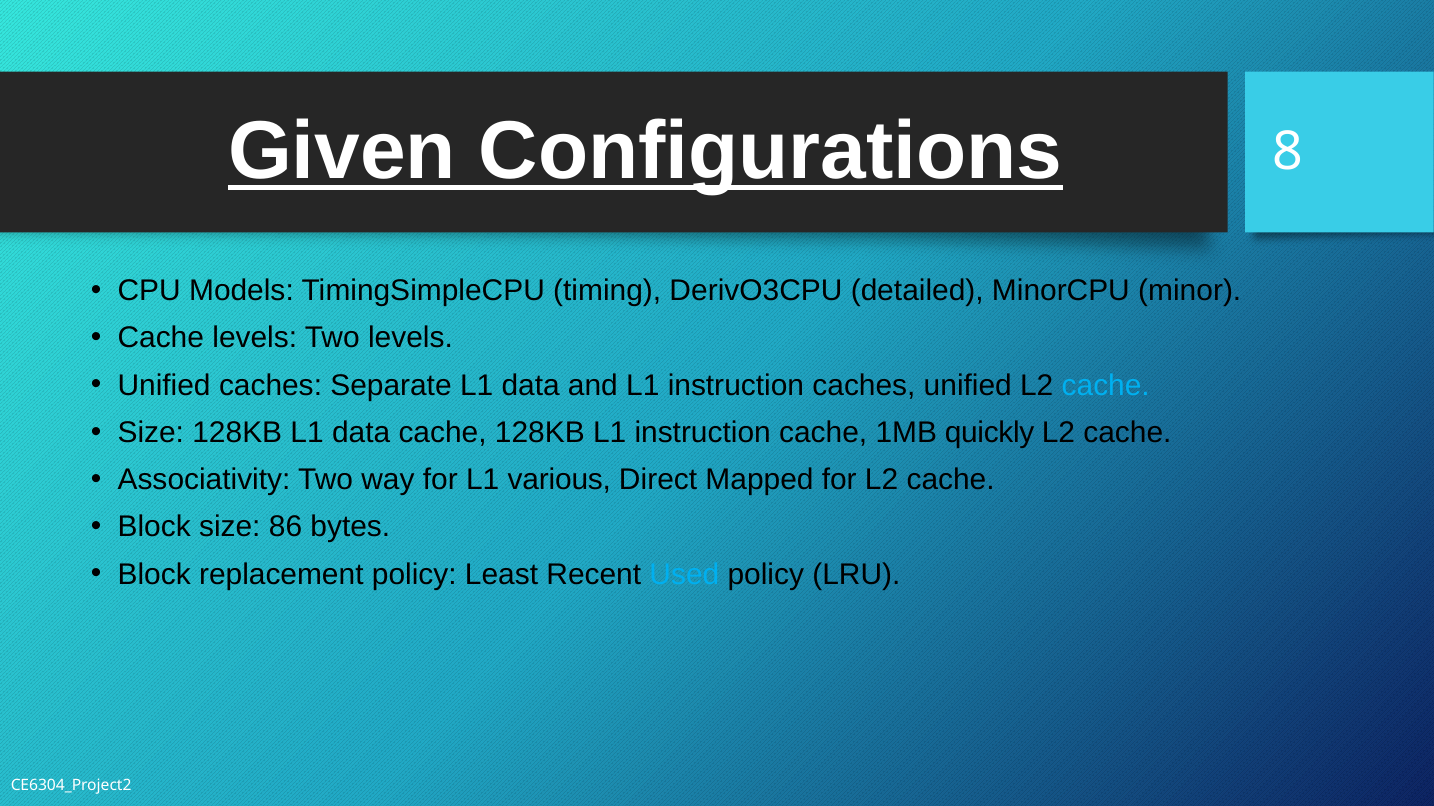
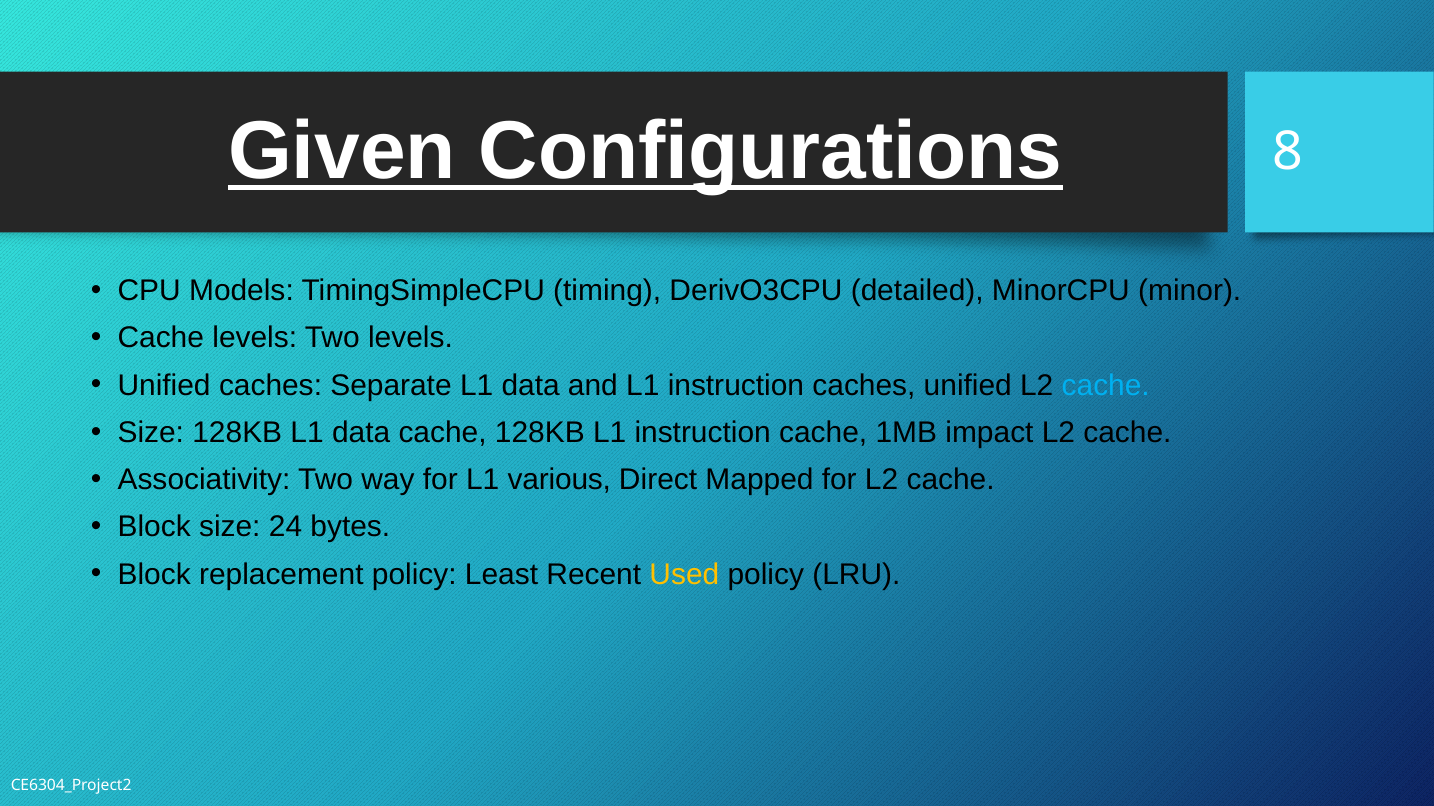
quickly: quickly -> impact (989, 433)
86: 86 -> 24 (286, 527)
Used colour: light blue -> yellow (684, 575)
